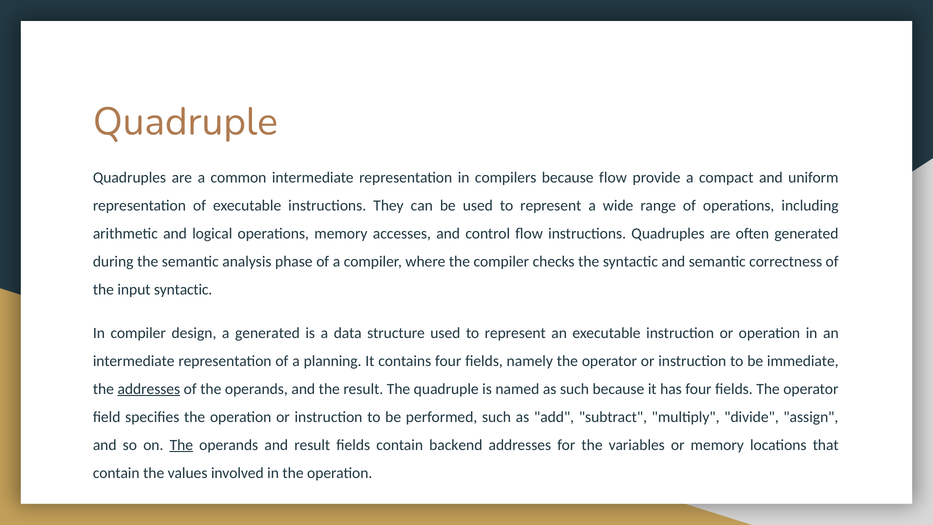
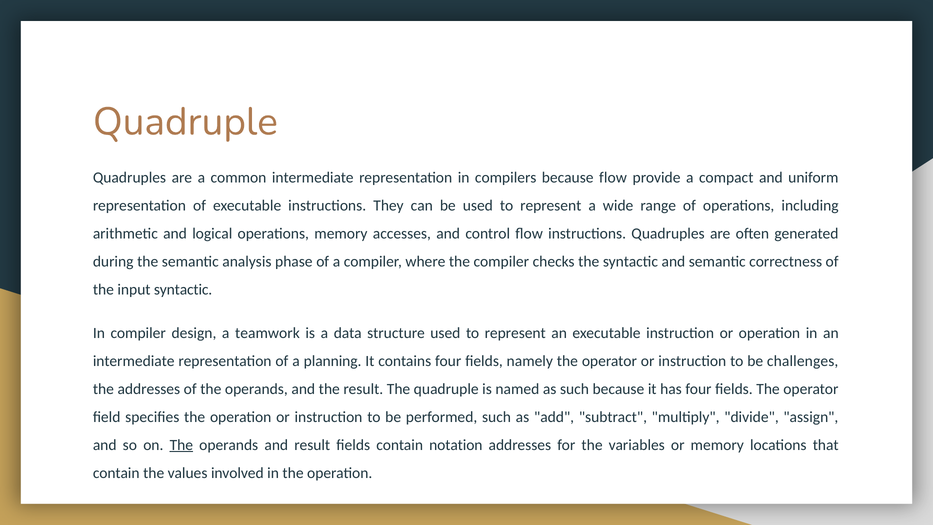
a generated: generated -> teamwork (267, 333)
immediate: immediate -> challenges (803, 361)
addresses underline: present -> none (149, 389)
backend: backend -> notation (456, 445)
